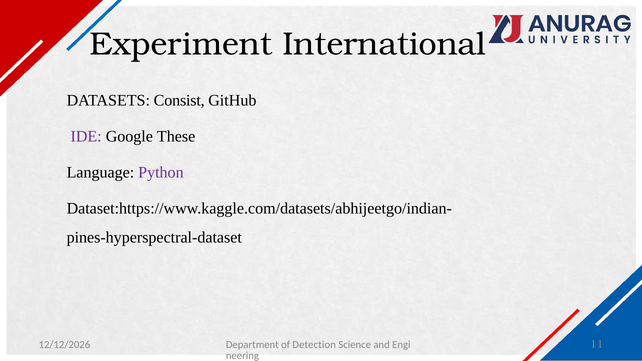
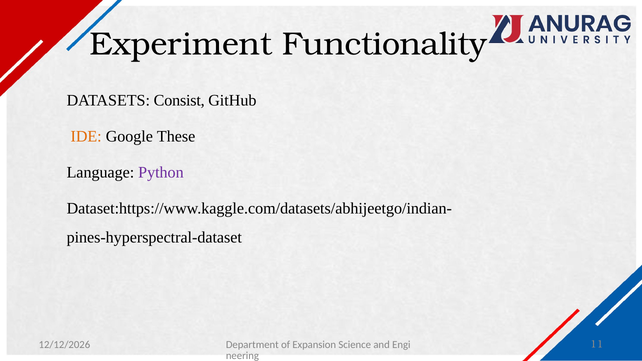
International: International -> Functionality (384, 44)
IDE colour: purple -> orange (86, 137)
Detection: Detection -> Expansion (314, 345)
